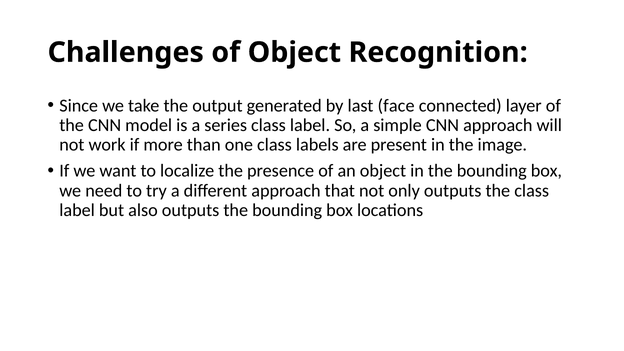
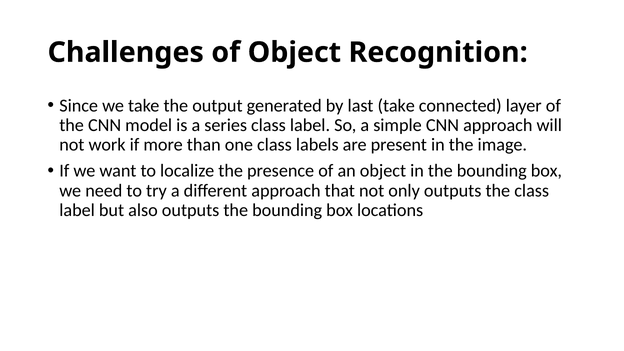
last face: face -> take (396, 106)
